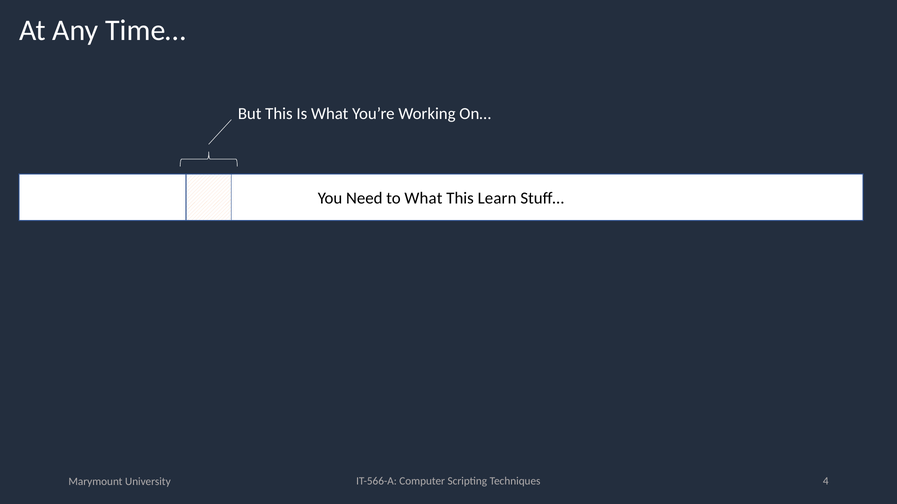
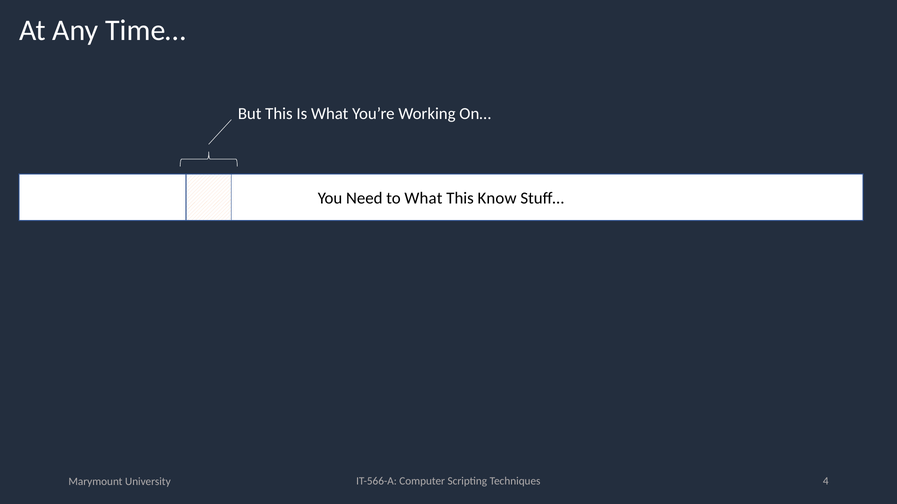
Learn: Learn -> Know (497, 199)
